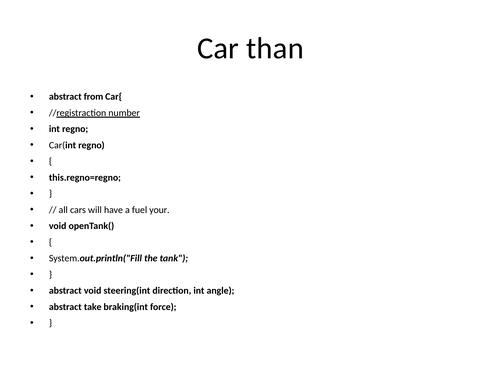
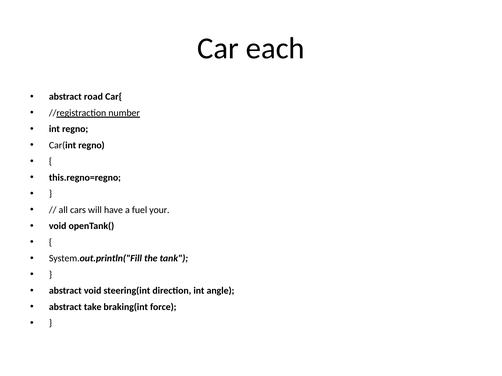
than: than -> each (275, 49)
from: from -> road (93, 97)
